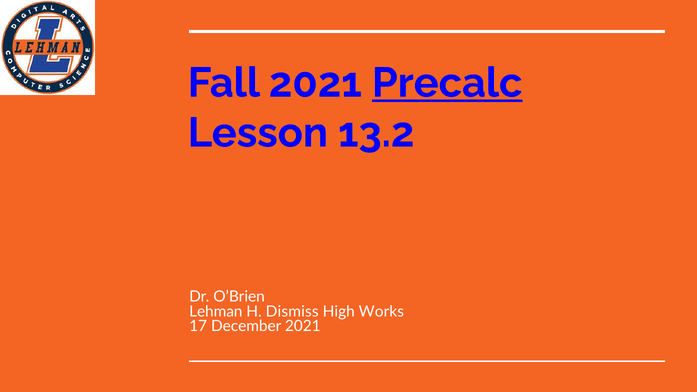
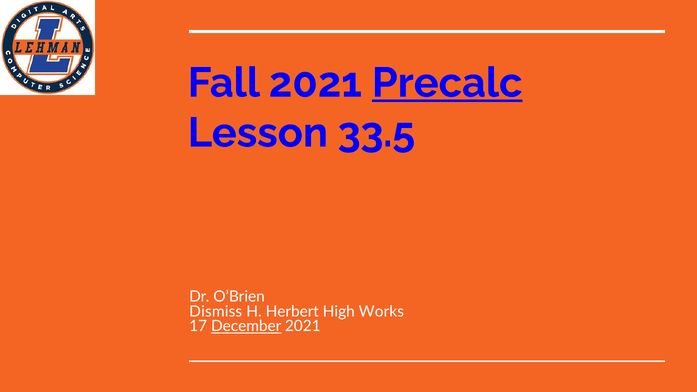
13.2: 13.2 -> 33.5 (376, 133)
Lehman: Lehman -> Dismiss (216, 312)
Dismiss: Dismiss -> Herbert (292, 312)
December underline: none -> present (246, 326)
